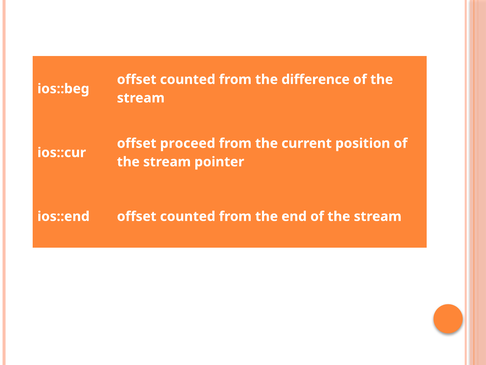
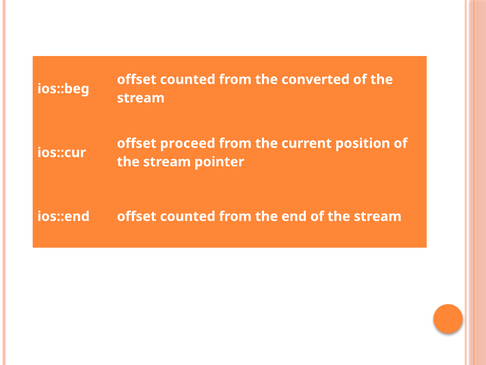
difference: difference -> converted (316, 79)
